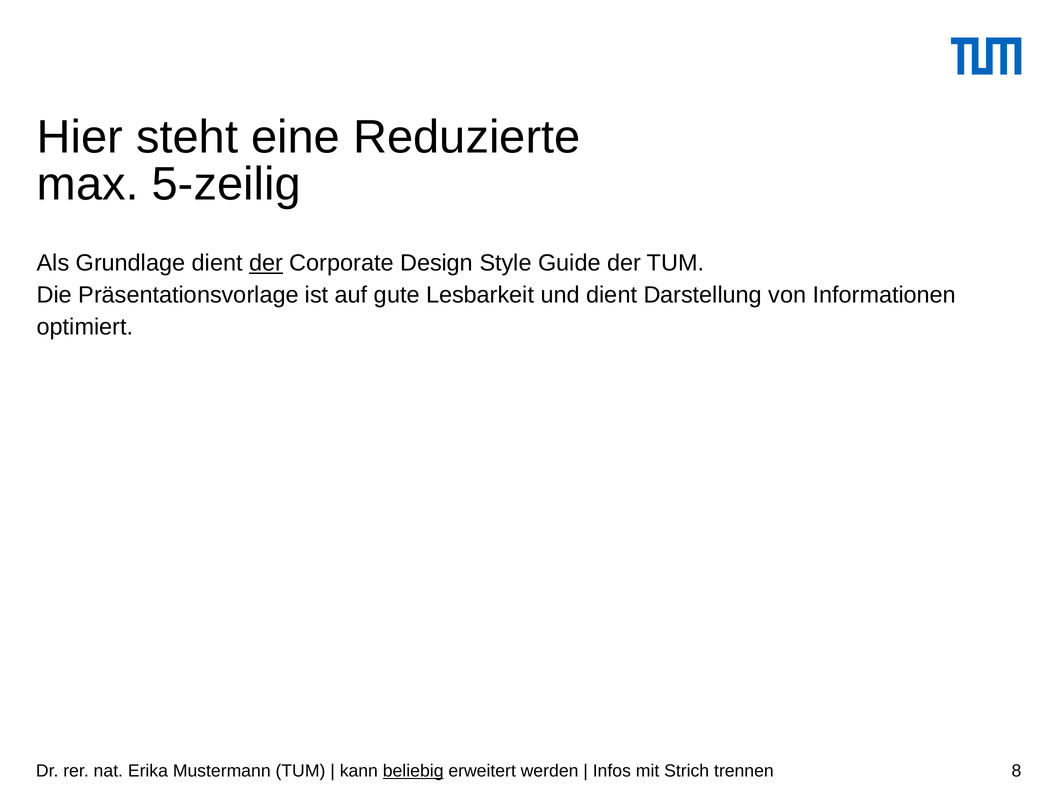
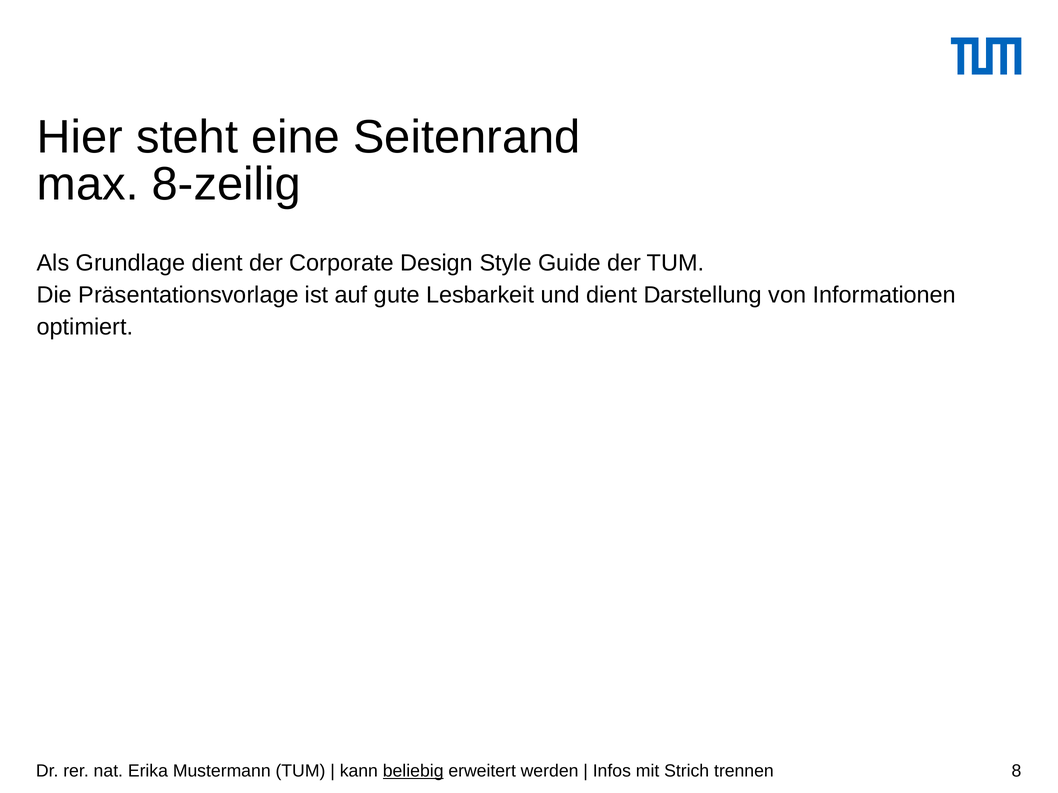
Reduzierte: Reduzierte -> Seitenrand (467, 137)
5-zeilig: 5-zeilig -> 8-zeilig (226, 184)
der underline: present -> none (266, 263)
